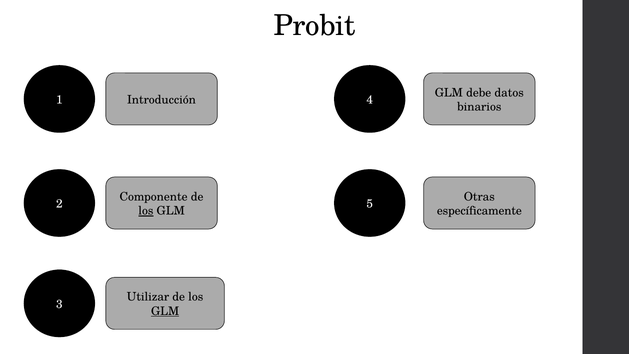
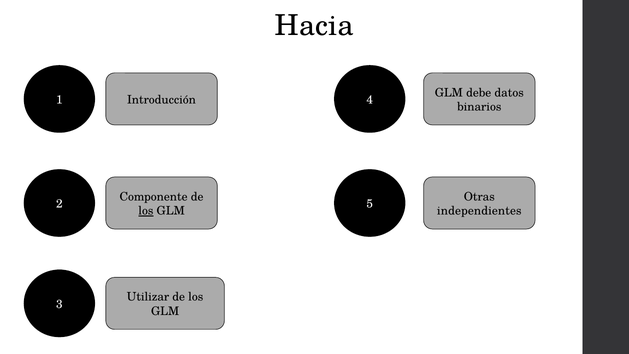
Probit: Probit -> Hacia (314, 26)
específicamente: específicamente -> independientes (479, 211)
GLM underline: present -> none (165, 311)
